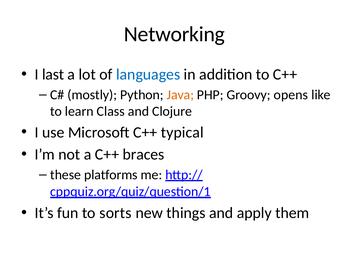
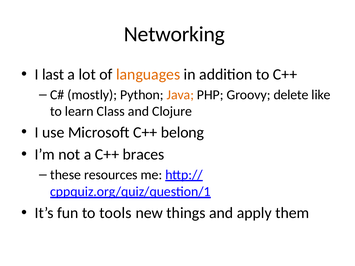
languages colour: blue -> orange (148, 74)
opens: opens -> delete (291, 95)
typical: typical -> belong (182, 132)
platforms: platforms -> resources (111, 175)
sorts: sorts -> tools (115, 213)
